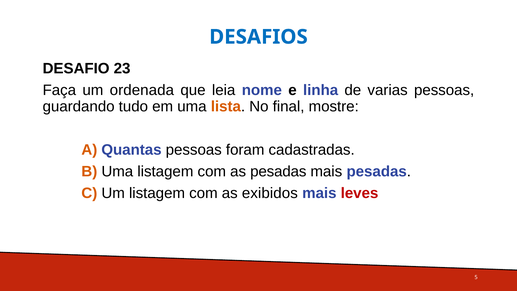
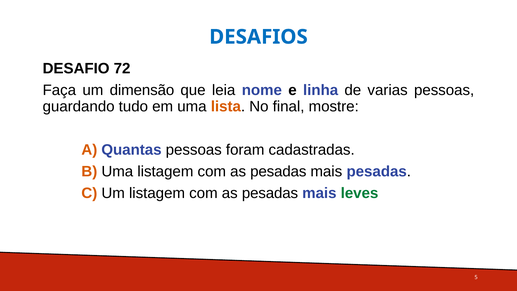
23: 23 -> 72 (122, 68)
ordenada: ordenada -> dimensão (142, 90)
exibidos: exibidos -> pesadas (270, 193)
leves colour: red -> green (360, 193)
